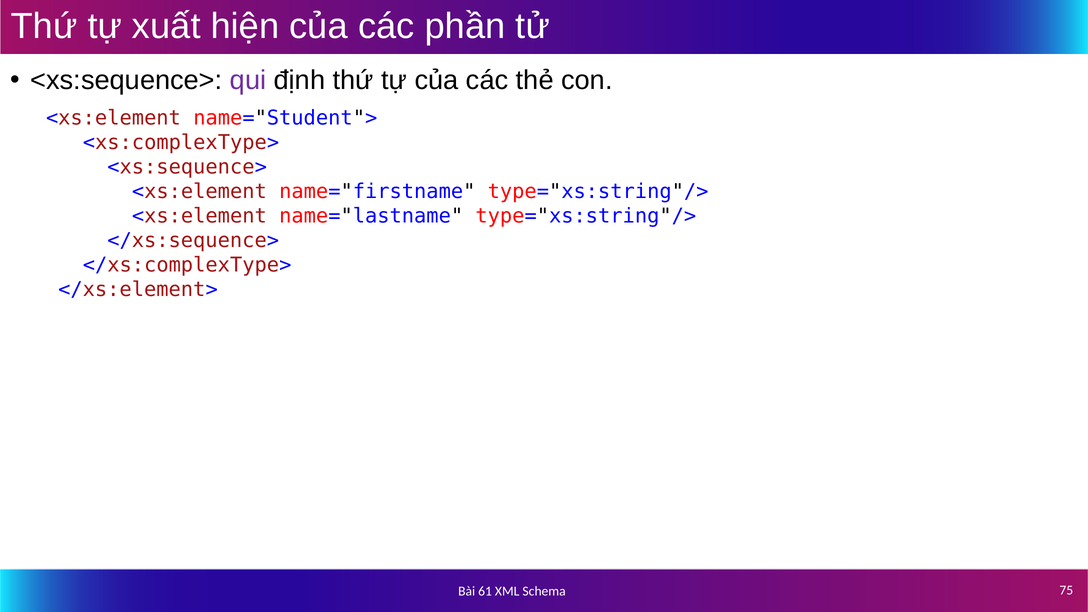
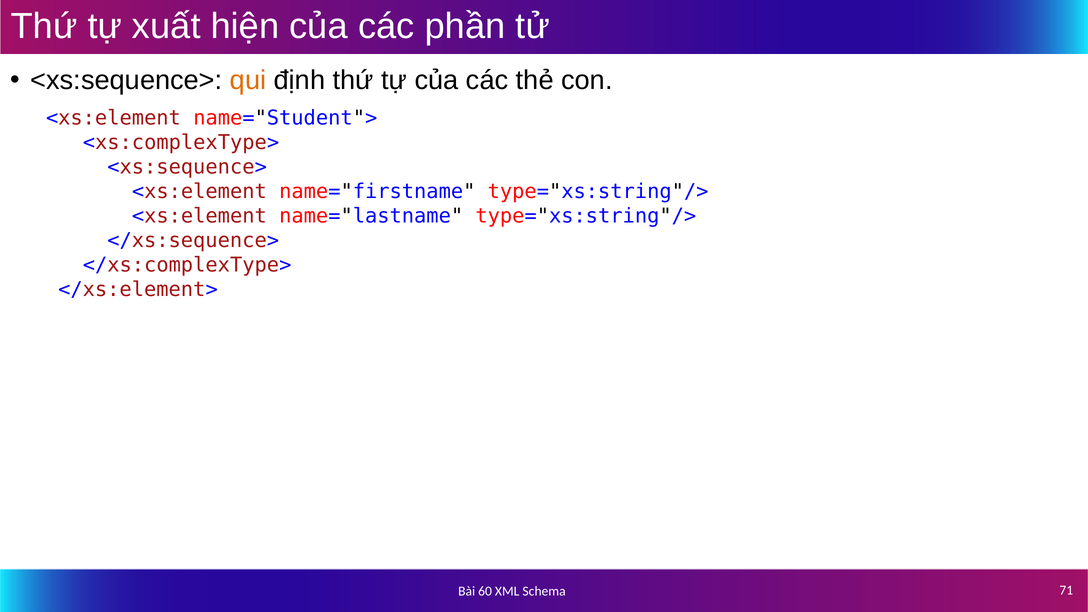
qui colour: purple -> orange (248, 80)
61: 61 -> 60 (485, 591)
75: 75 -> 71 (1066, 590)
